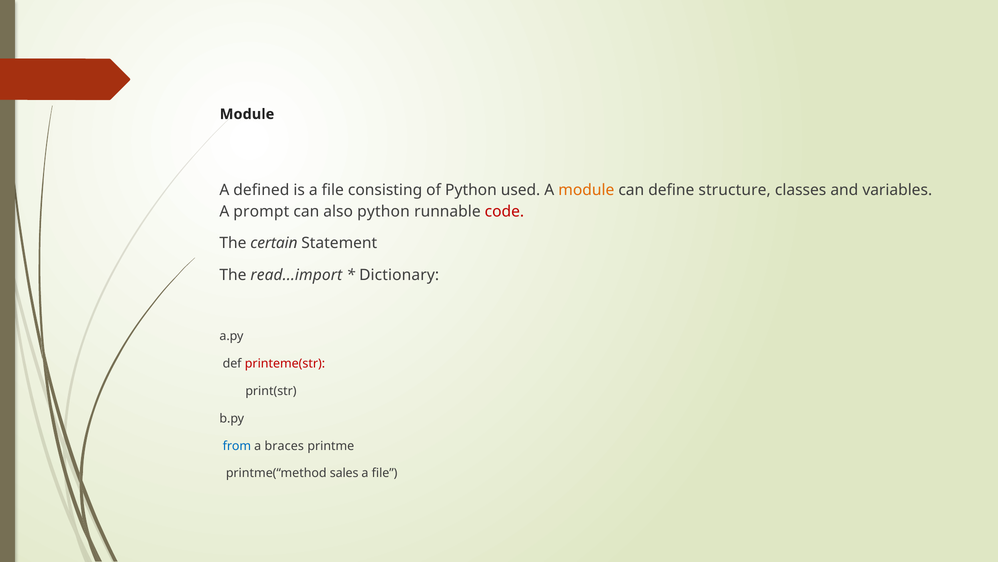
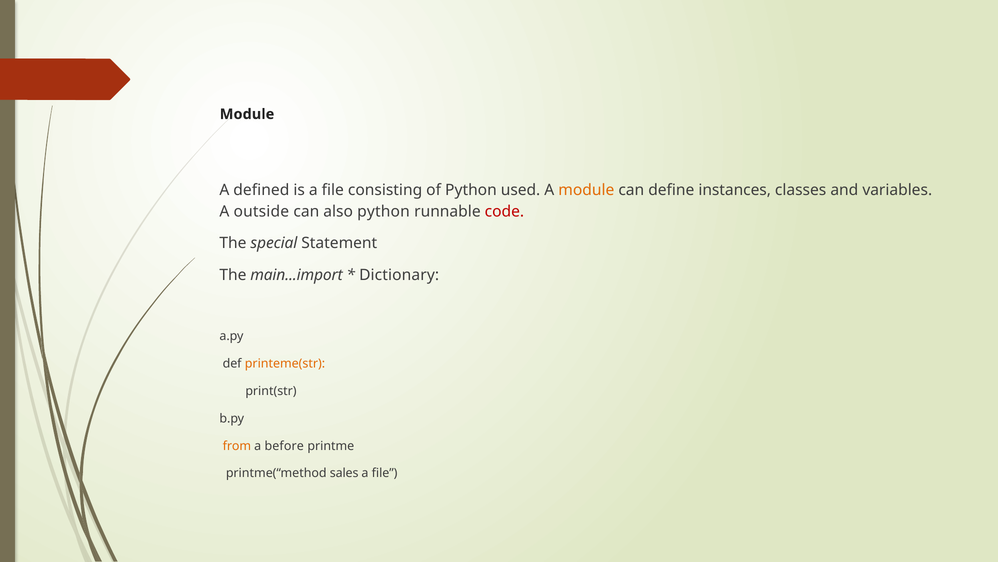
structure: structure -> instances (735, 190)
prompt: prompt -> outside (261, 211)
certain: certain -> special (274, 243)
read...import: read...import -> main...import (297, 275)
printeme(str colour: red -> orange (285, 363)
from colour: blue -> orange (237, 445)
braces: braces -> before (284, 445)
